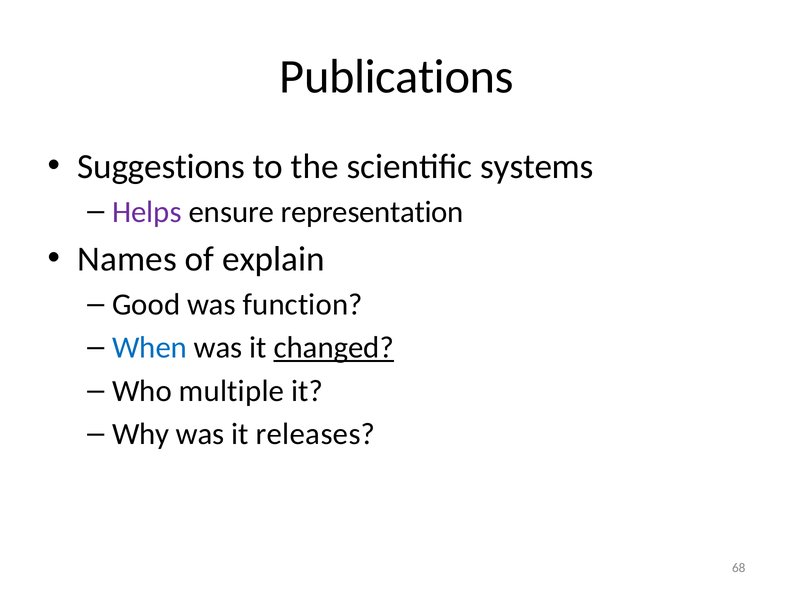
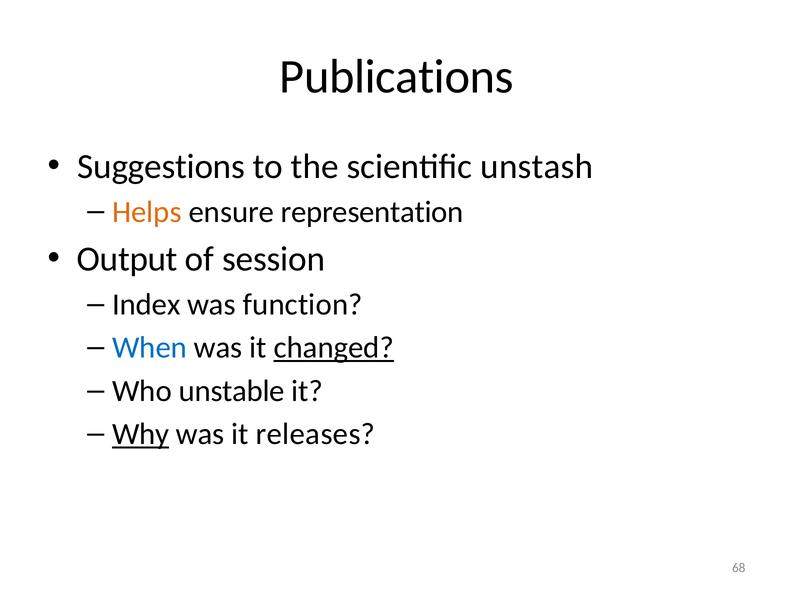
systems: systems -> unstash (537, 166)
Helps colour: purple -> orange (147, 212)
Names: Names -> Output (127, 259)
explain: explain -> session (274, 259)
Good: Good -> Index (146, 304)
multiple: multiple -> unstable (232, 391)
Why underline: none -> present (141, 434)
